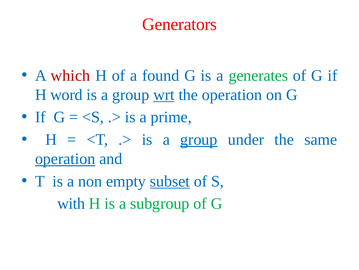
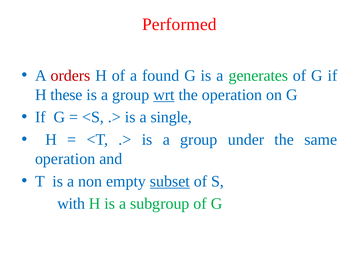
Generators: Generators -> Performed (179, 24)
which: which -> orders (71, 75)
word: word -> these (67, 94)
prime: prime -> single (171, 117)
group underline: present -> none (199, 139)
operation underline: present -> none (65, 158)
